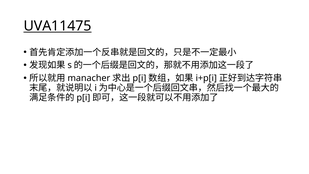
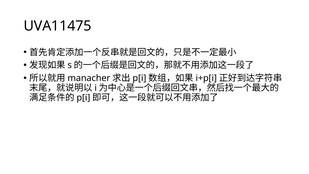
UVA11475 underline: present -> none (58, 26)
